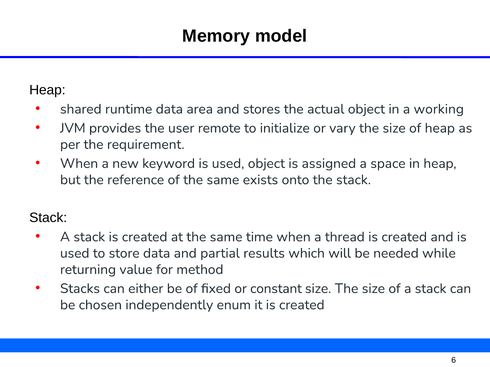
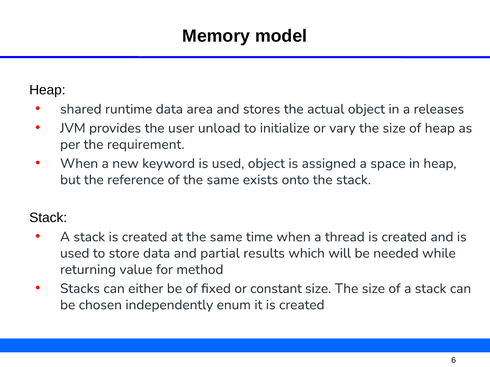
working: working -> releases (439, 109)
remote: remote -> unload (219, 128)
